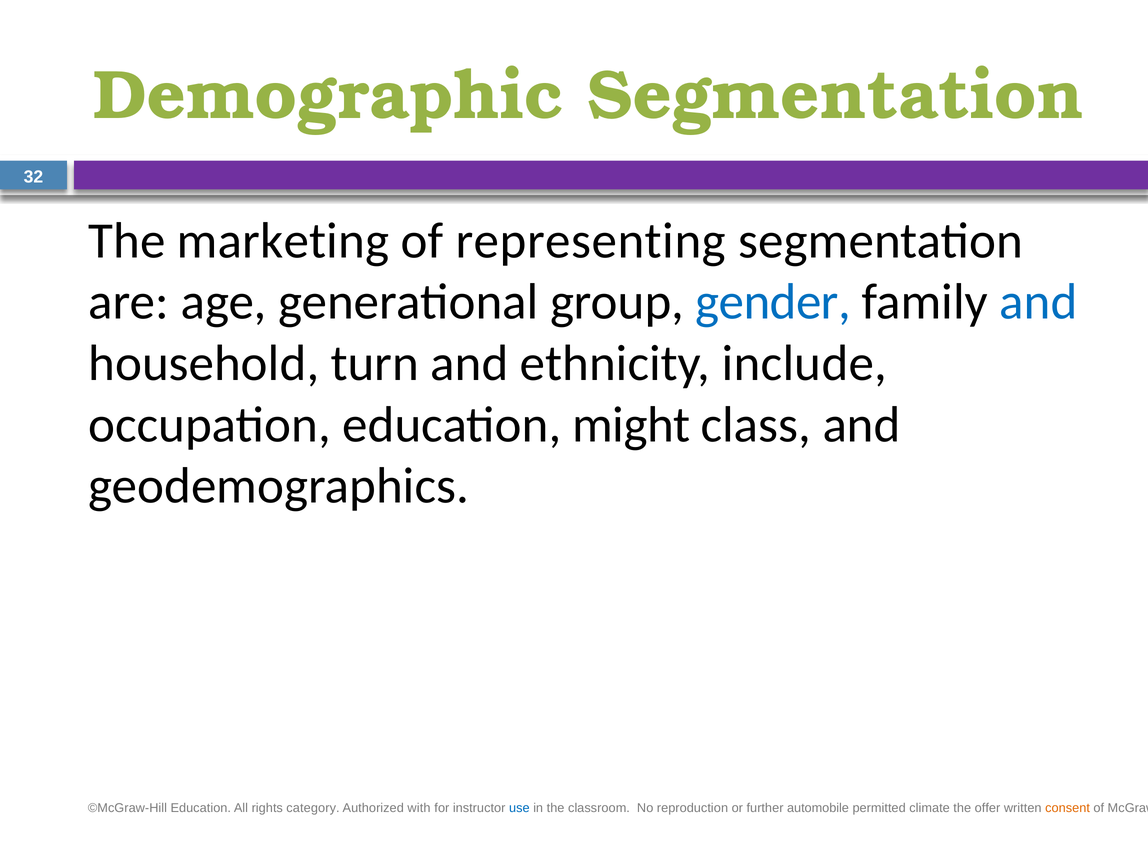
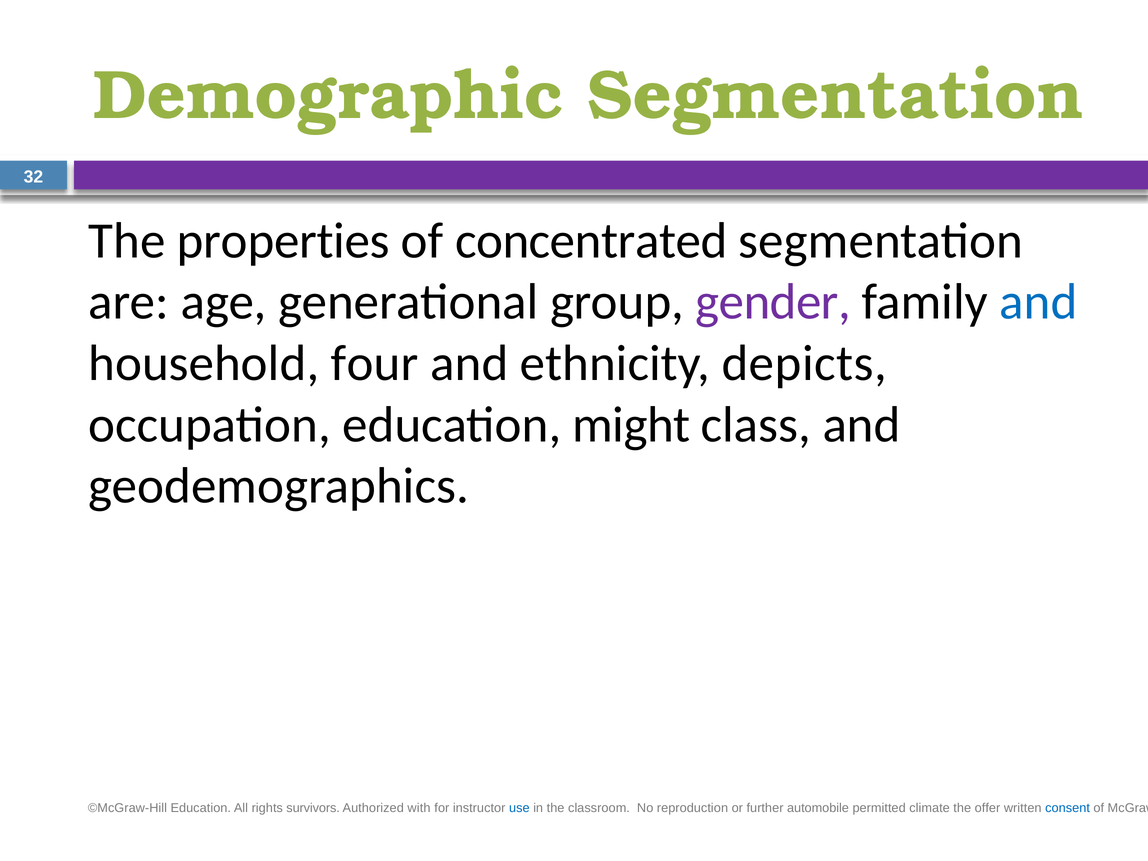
marketing: marketing -> properties (283, 241)
representing: representing -> concentrated (591, 241)
gender colour: blue -> purple (773, 302)
turn: turn -> four (375, 363)
include: include -> depicts (804, 363)
category: category -> survivors (313, 808)
consent colour: orange -> blue (1068, 808)
